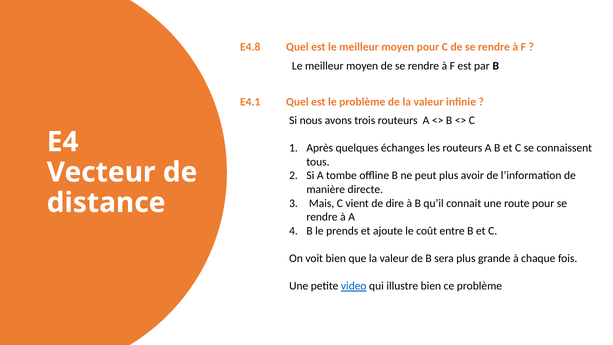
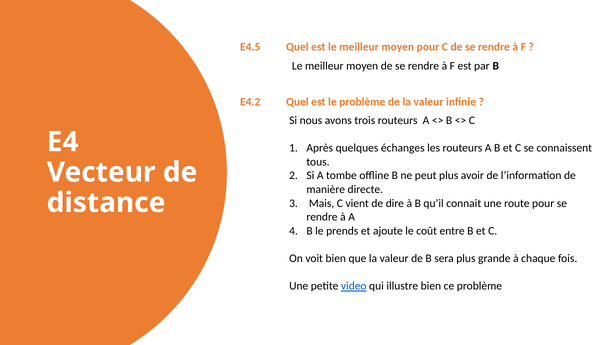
E4.8: E4.8 -> E4.5 (250, 47)
E4.1: E4.1 -> E4.2 (250, 102)
